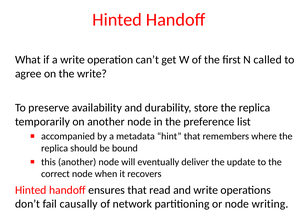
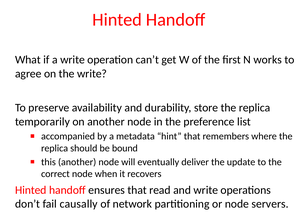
called: called -> works (268, 60)
writing: writing -> servers (270, 204)
